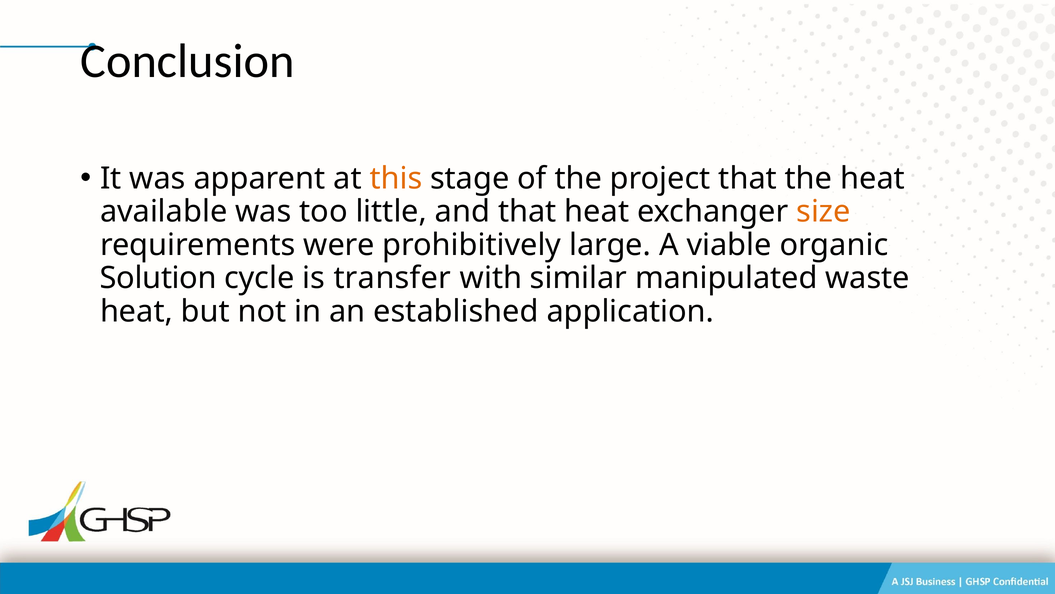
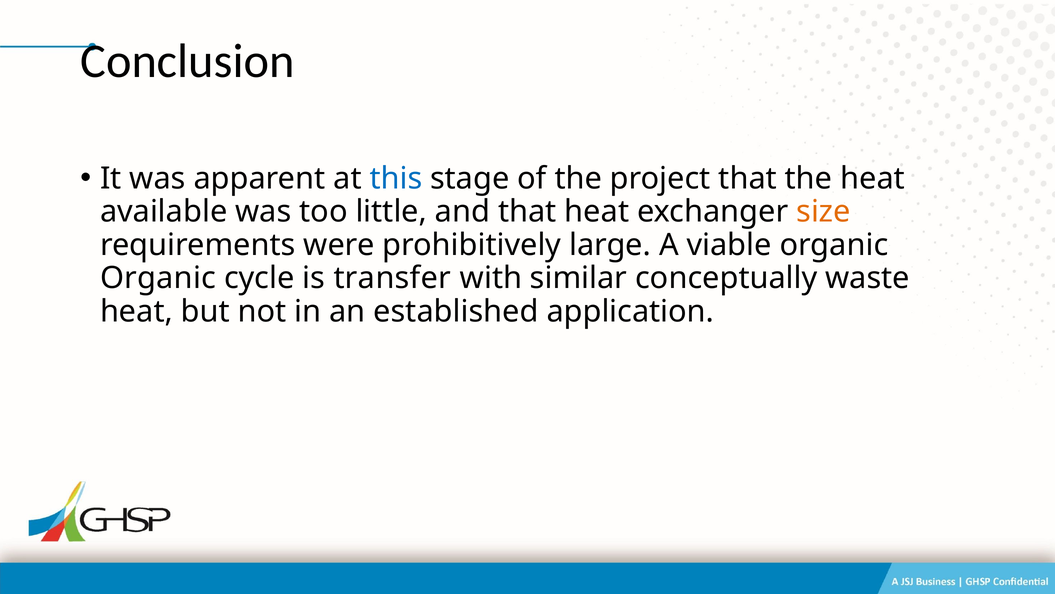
this colour: orange -> blue (396, 178)
Solution: Solution -> Organic (158, 278)
manipulated: manipulated -> conceptually (726, 278)
